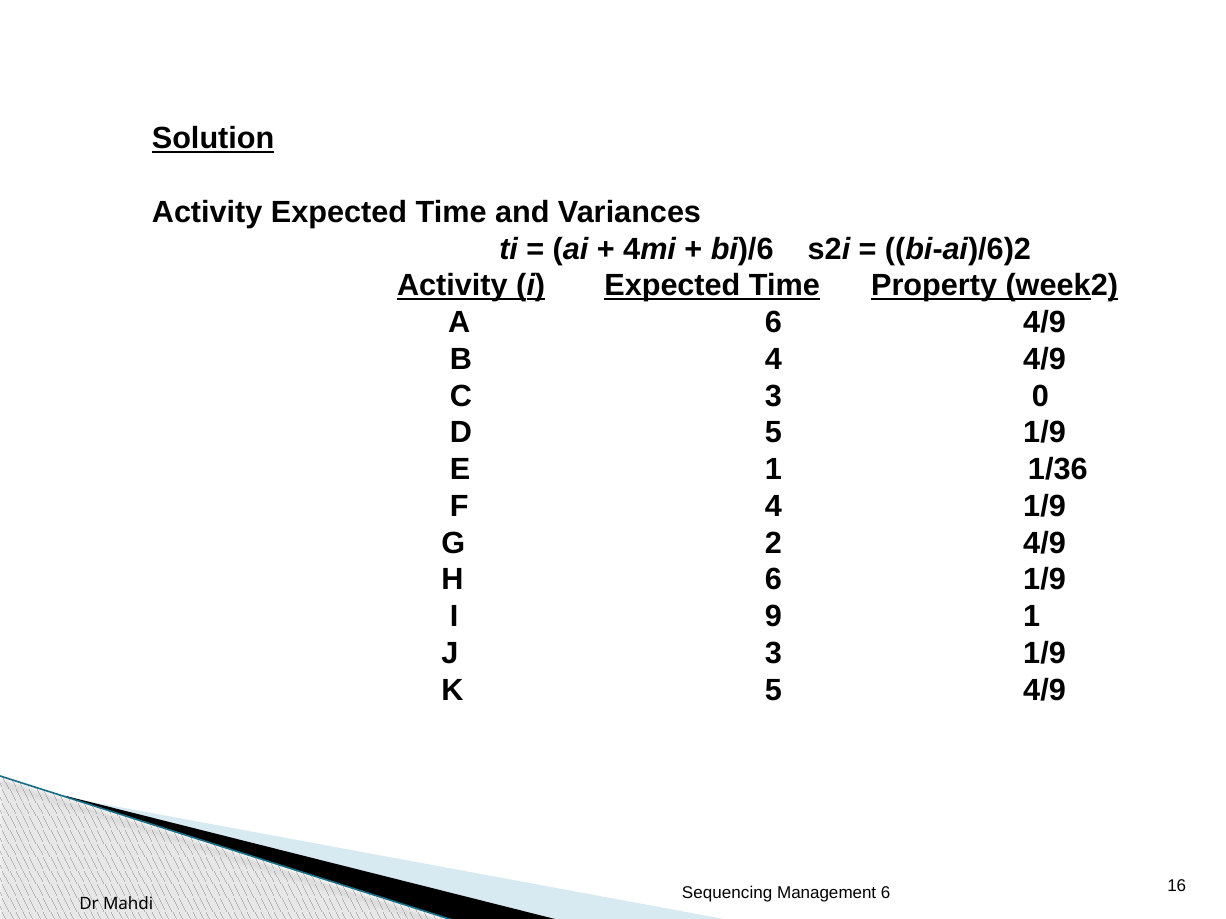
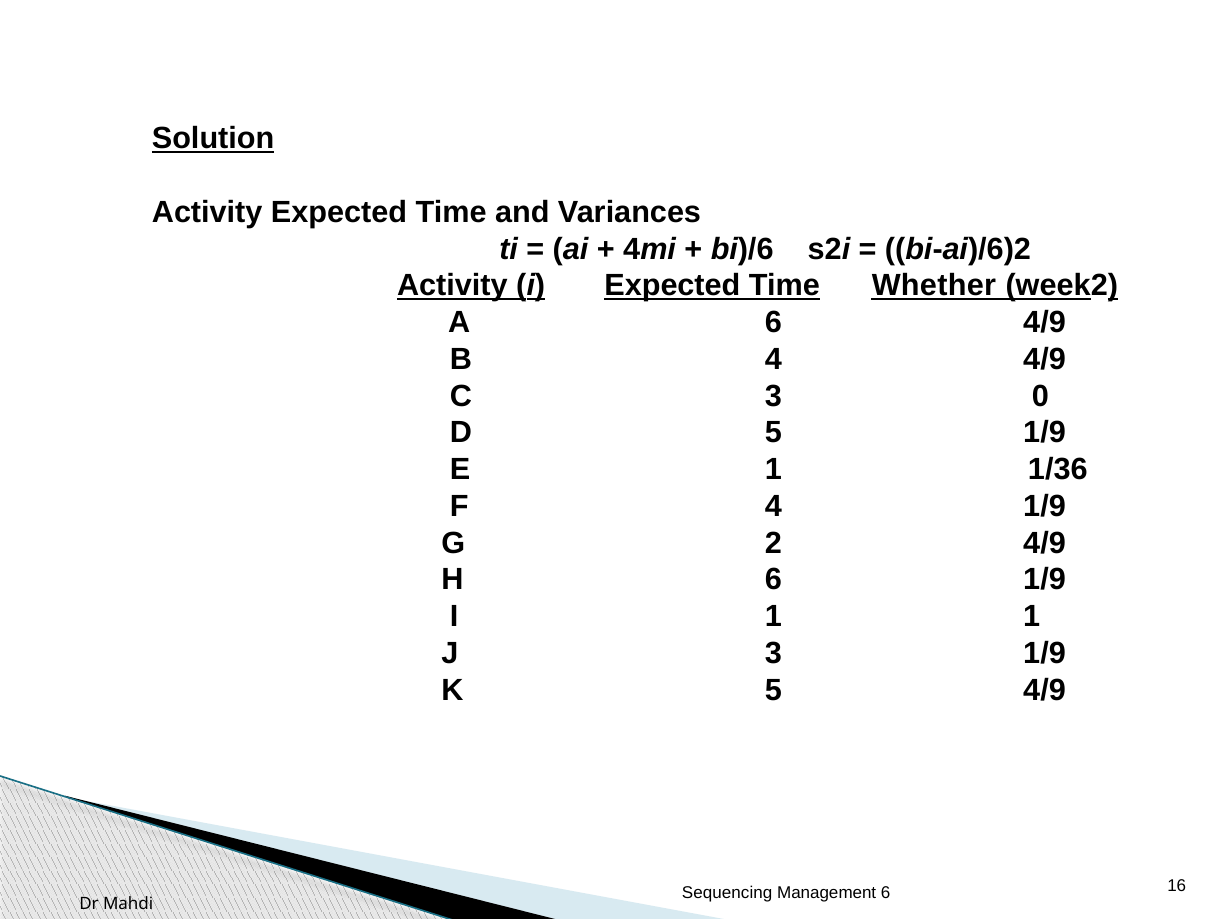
Property: Property -> Whether (934, 286)
I 9: 9 -> 1 (773, 617)
